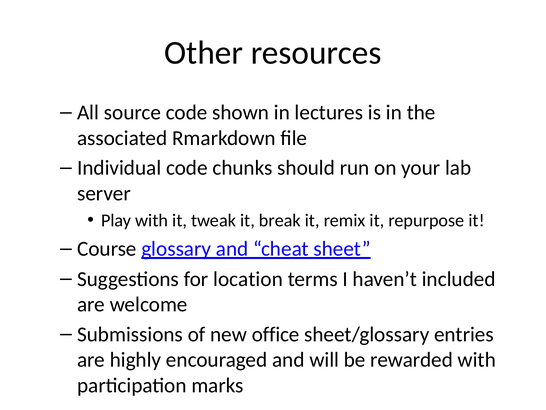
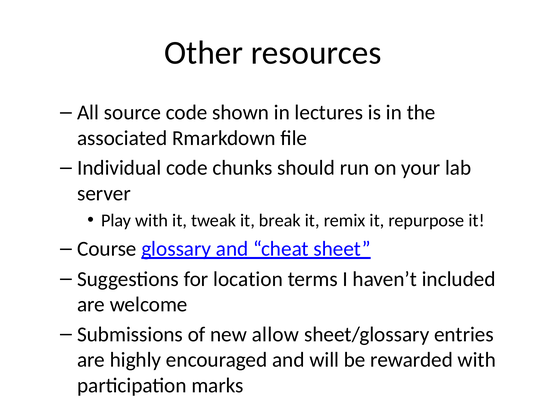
office: office -> allow (275, 334)
